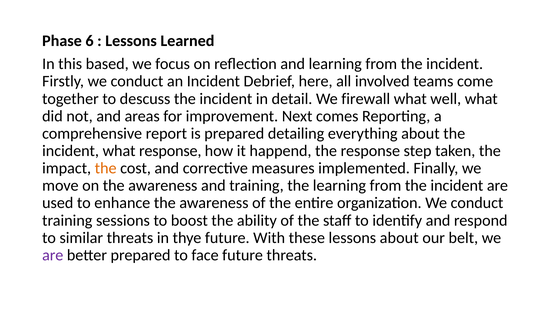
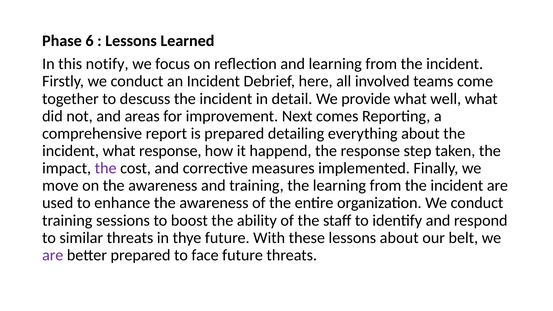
based: based -> notify (107, 64)
firewall: firewall -> provide (366, 99)
the colour: orange -> purple (106, 168)
